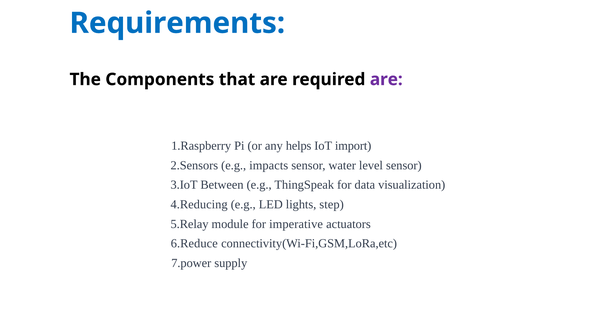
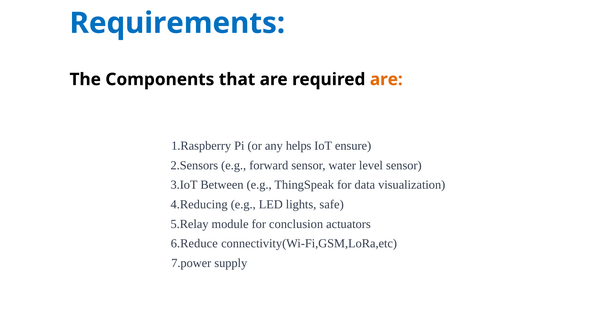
are colour: purple -> orange (386, 79)
import: import -> ensure (353, 146)
impacts: impacts -> forward (269, 165)
step: step -> safe (332, 204)
imperative: imperative -> conclusion (296, 224)
